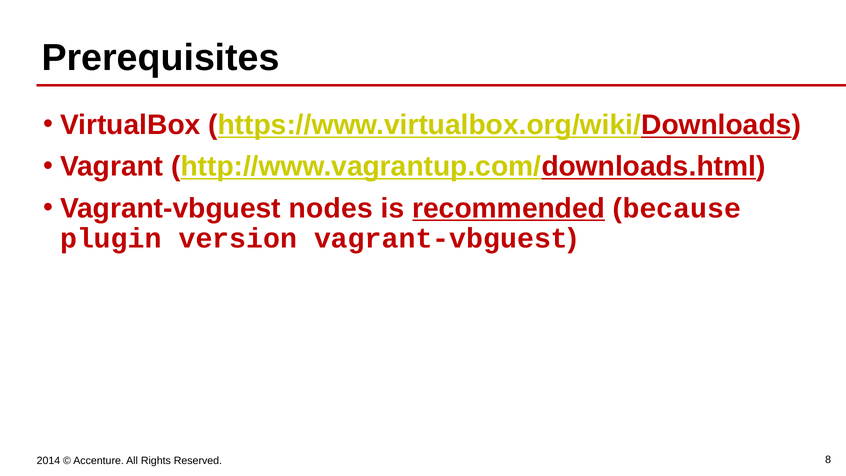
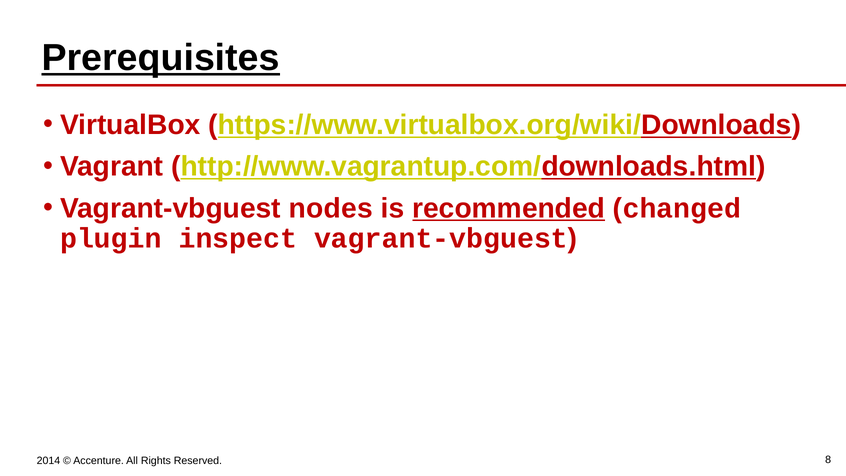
Prerequisites underline: none -> present (161, 58)
because: because -> changed (682, 208)
version: version -> inspect (238, 239)
